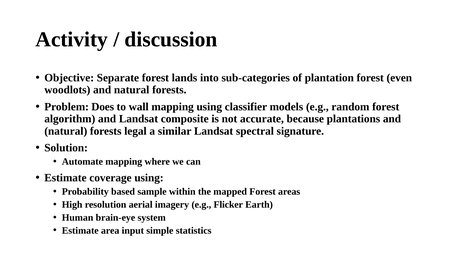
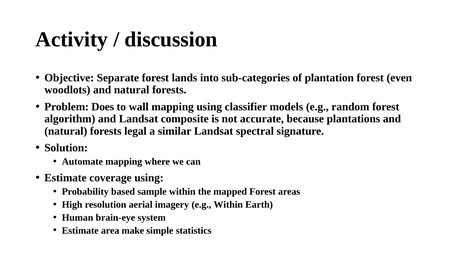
e.g Flicker: Flicker -> Within (228, 204)
input: input -> make (133, 230)
